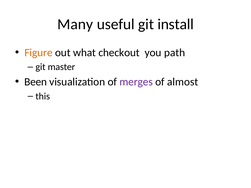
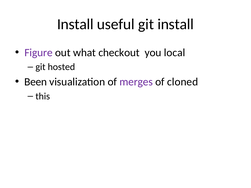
Many: Many -> Install (75, 24)
Figure colour: orange -> purple (39, 53)
path: path -> local (175, 53)
master: master -> hosted (61, 67)
almost: almost -> cloned (183, 82)
